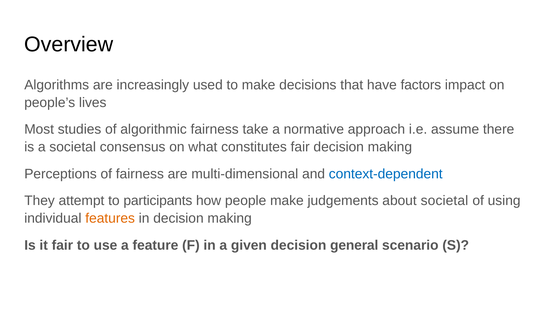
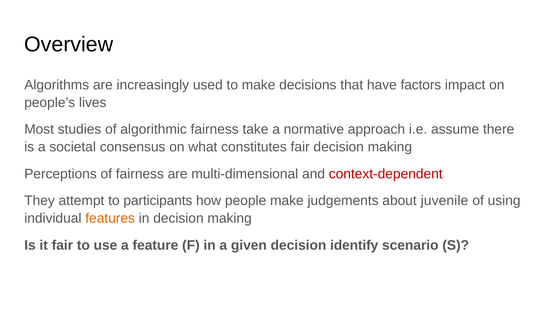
context-dependent colour: blue -> red (386, 174)
about societal: societal -> juvenile (444, 201)
general: general -> identify (354, 246)
